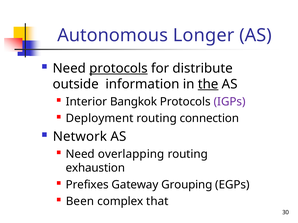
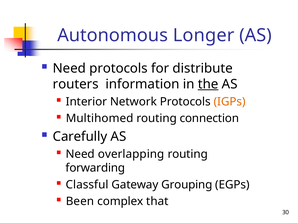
protocols underline: present -> none (118, 68)
outside: outside -> routers (76, 84)
Bangkok: Bangkok -> Network (133, 102)
IGPs colour: purple -> orange (230, 102)
Deployment: Deployment -> Multihomed (100, 119)
Network: Network -> Carefully (80, 137)
exhaustion: exhaustion -> forwarding (95, 168)
Prefixes: Prefixes -> Classful (87, 185)
